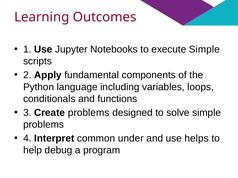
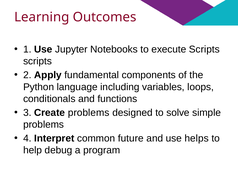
execute Simple: Simple -> Scripts (204, 49)
under: under -> future (131, 139)
